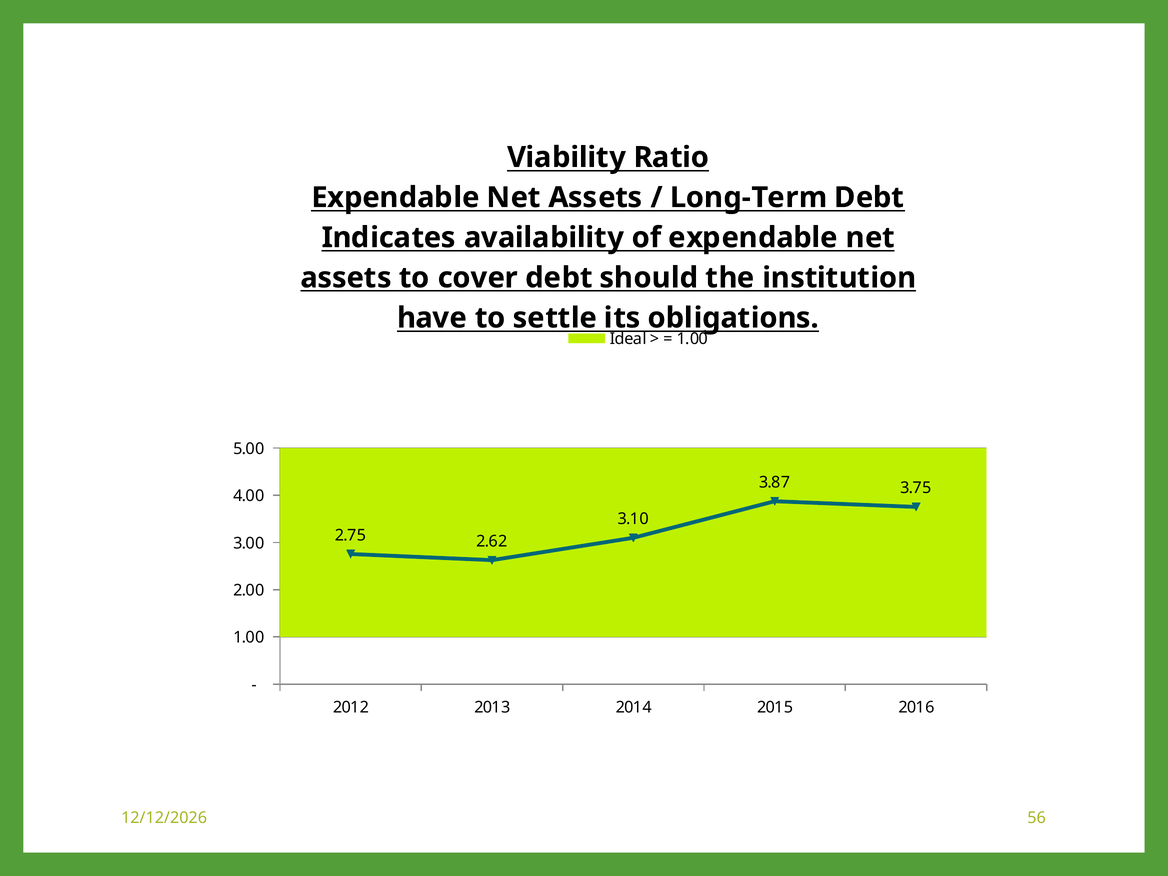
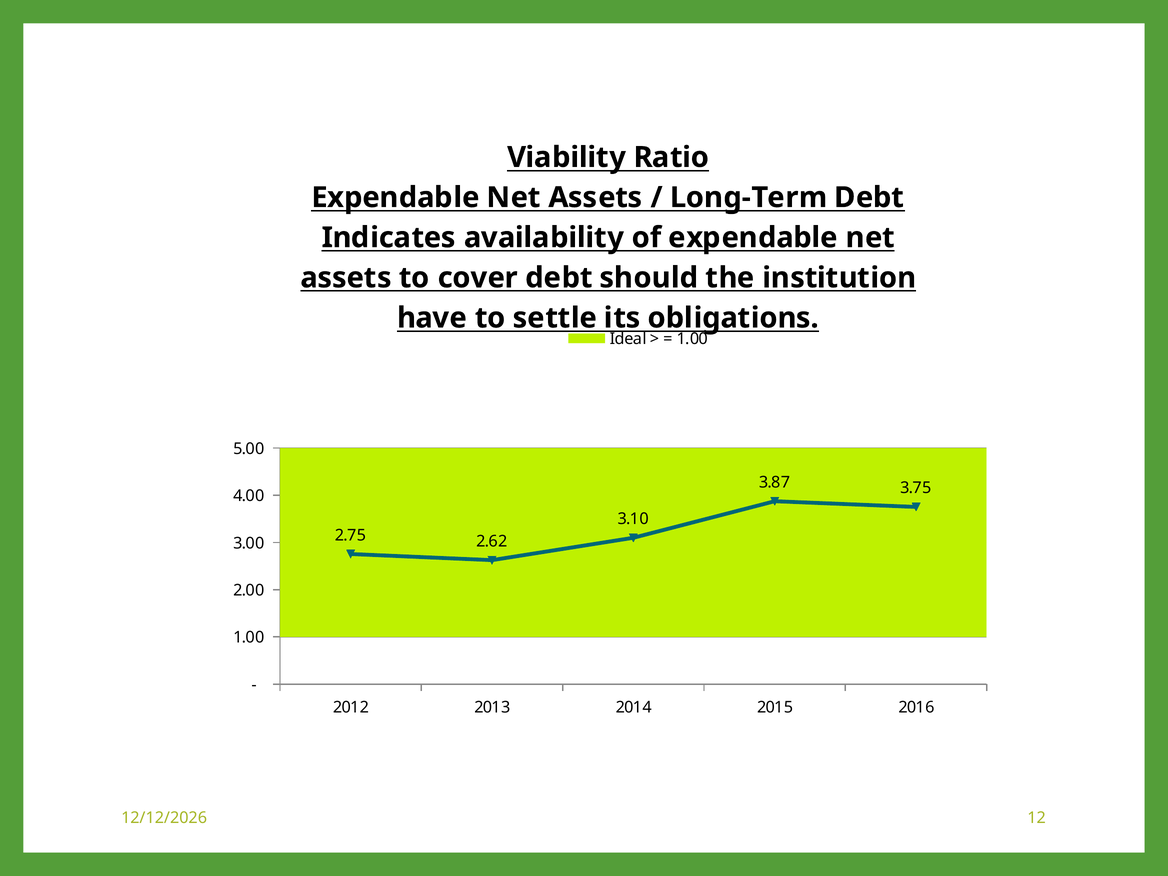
56: 56 -> 12 (1037, 818)
